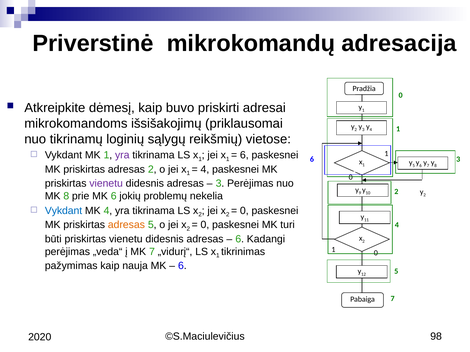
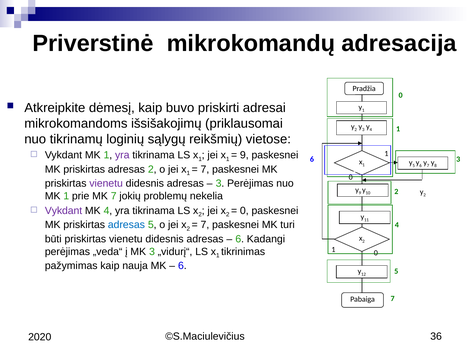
6: 6 -> 9 (244, 155)
4: 4 -> 7 (205, 170)
8: 8 -> 1 (66, 196)
MK 6: 6 -> 7 (114, 196)
Vykdant colour: blue -> purple (64, 211)
adresas colour: orange -> blue (126, 225)
0: 0 -> 7 (205, 225)
MK 7: 7 -> 3 (152, 252)
98: 98 -> 36 (436, 337)
